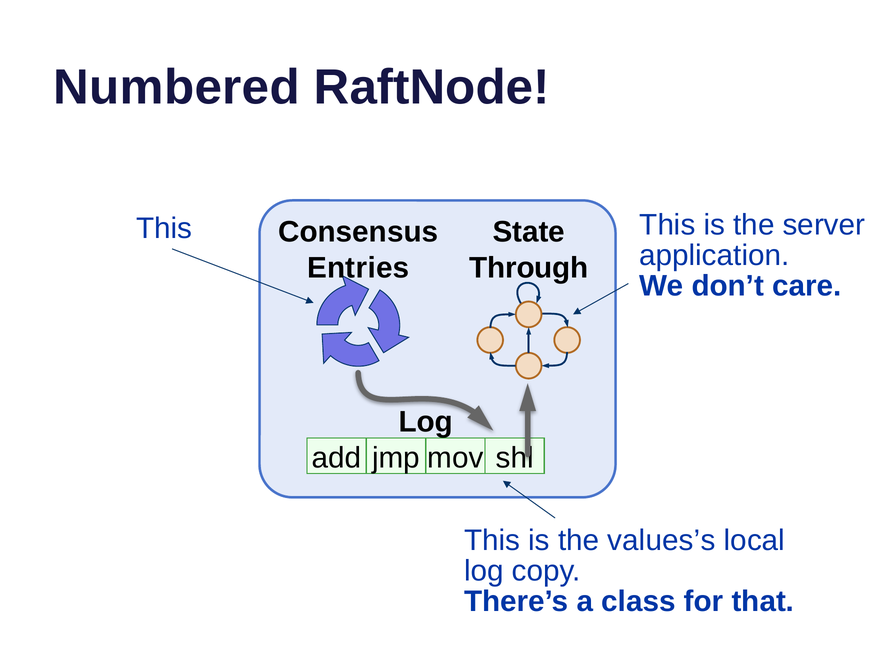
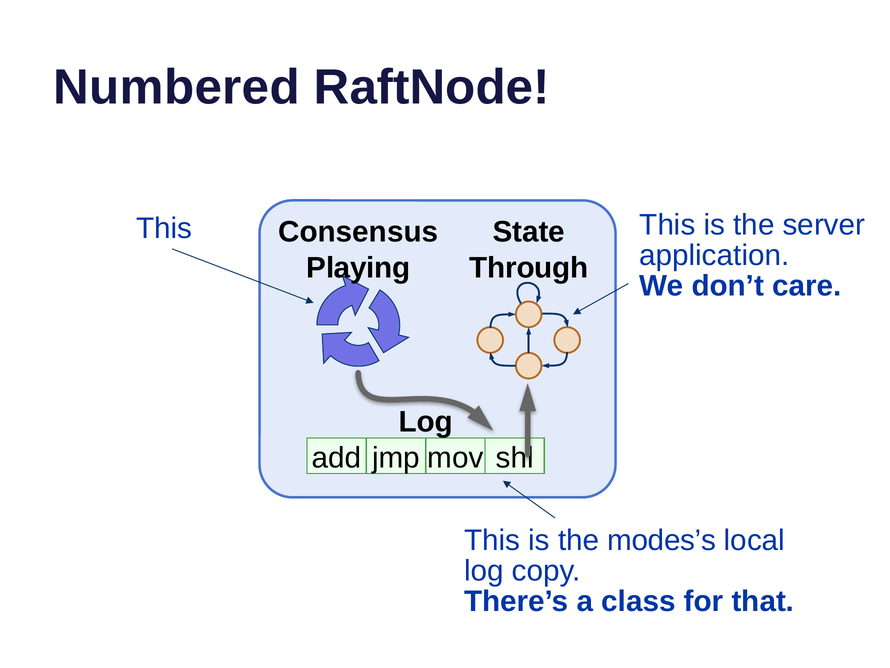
Entries: Entries -> Playing (358, 268)
values’s: values’s -> modes’s (662, 540)
